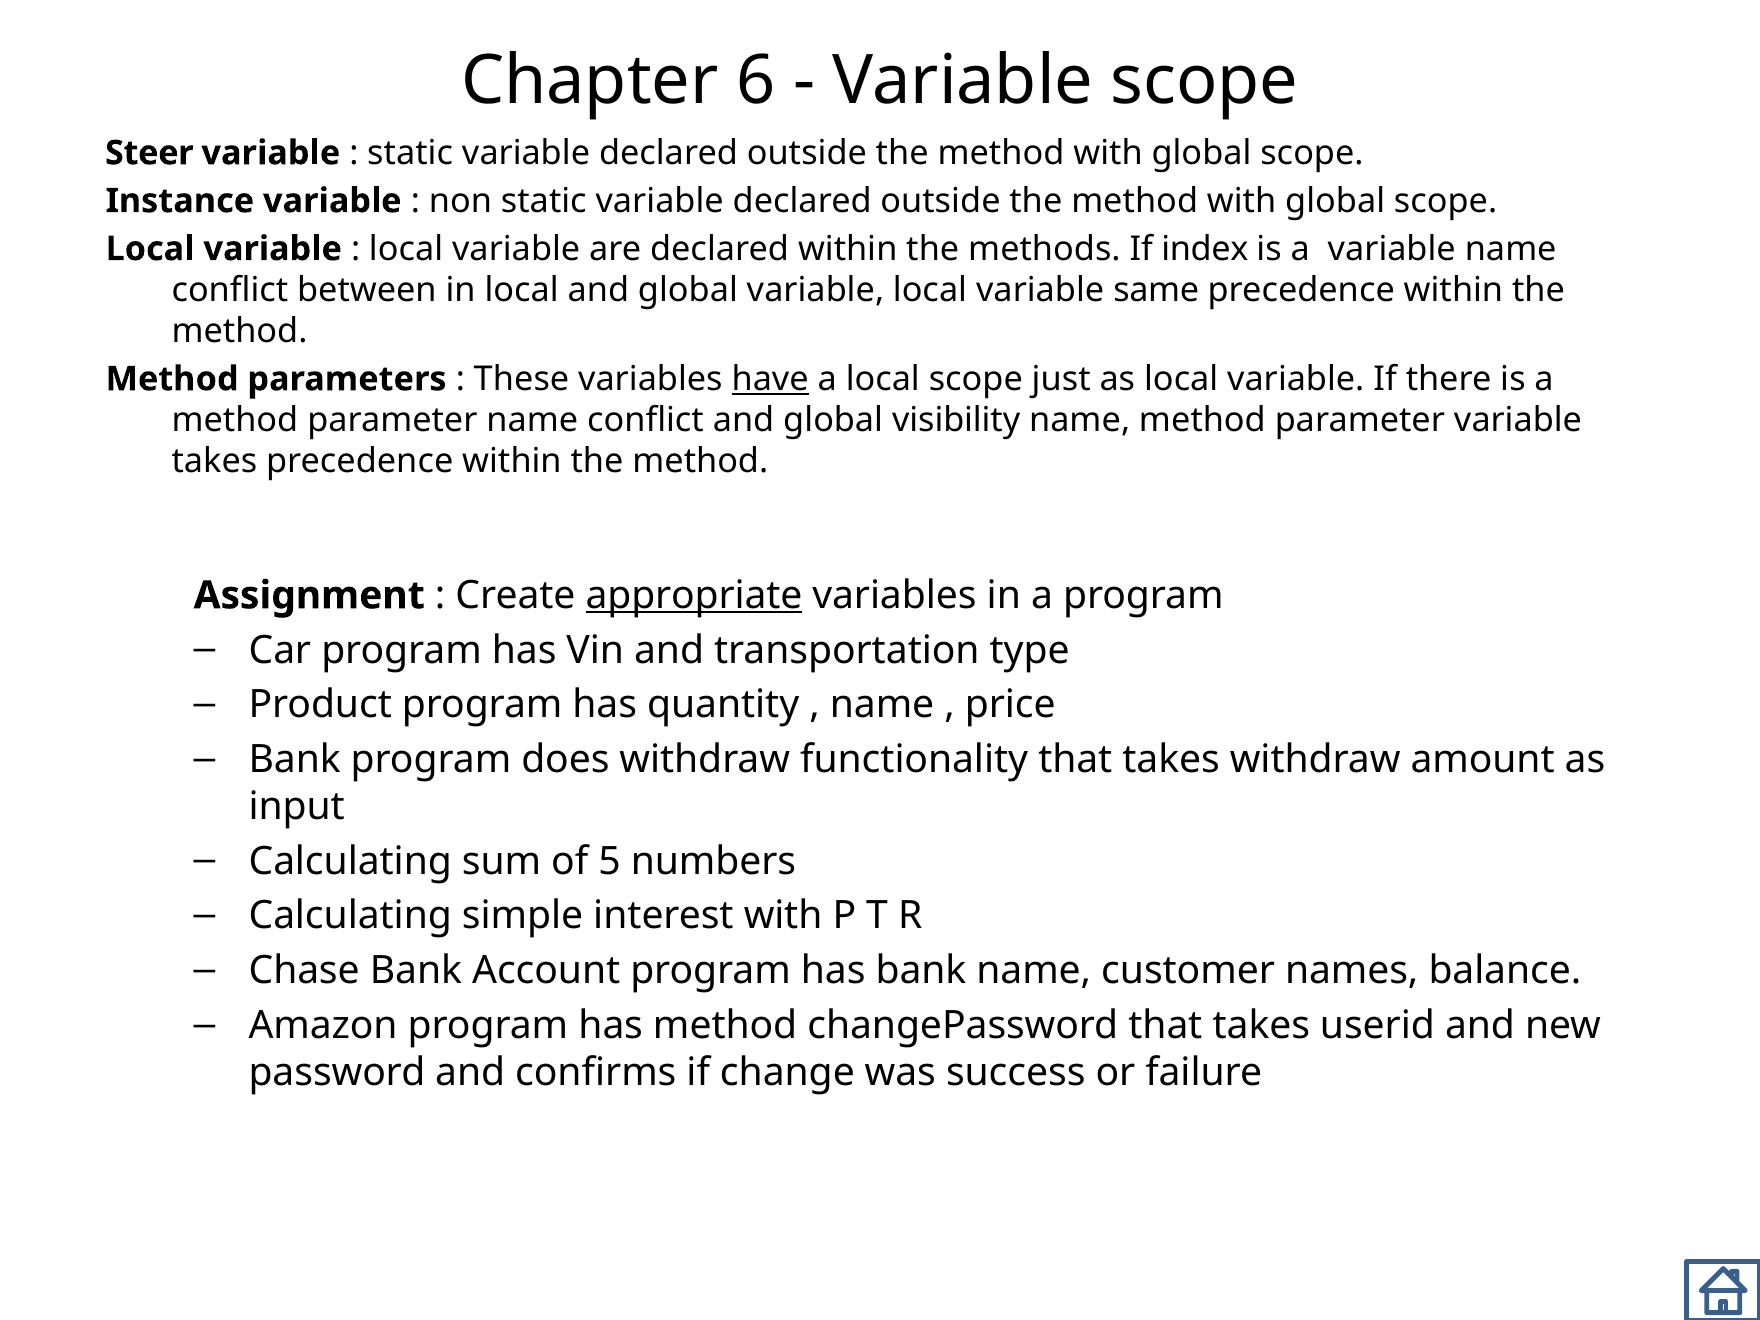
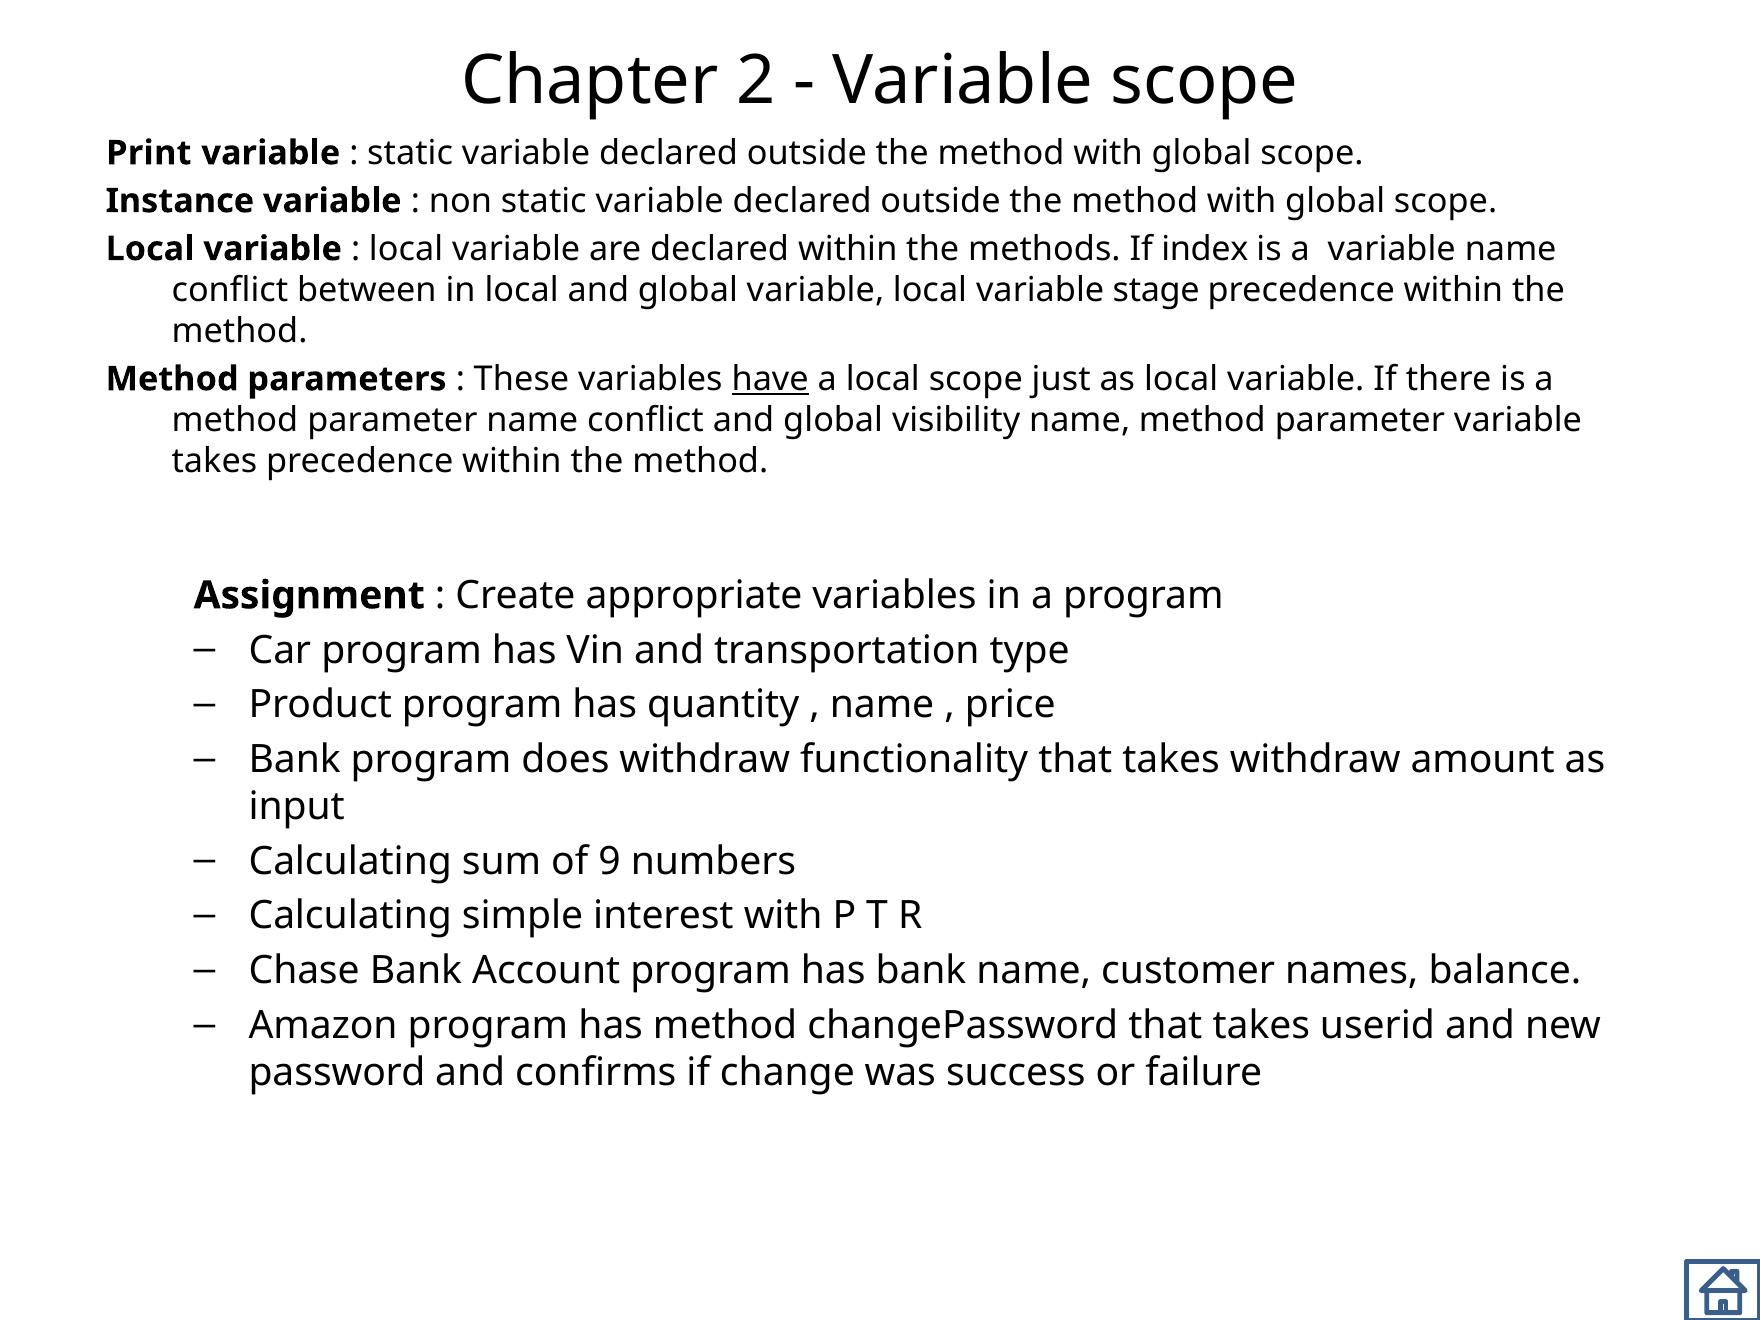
6: 6 -> 2 (756, 81)
Steer: Steer -> Print (149, 153)
same: same -> stage (1156, 290)
appropriate underline: present -> none (694, 595)
5: 5 -> 9 (610, 861)
